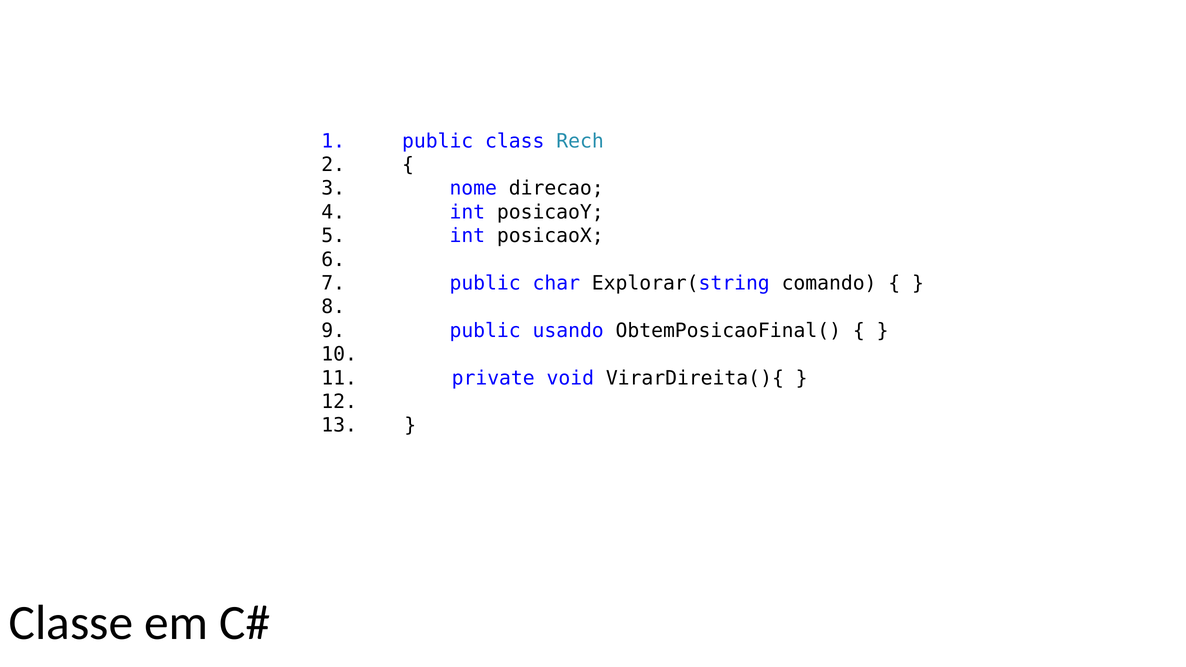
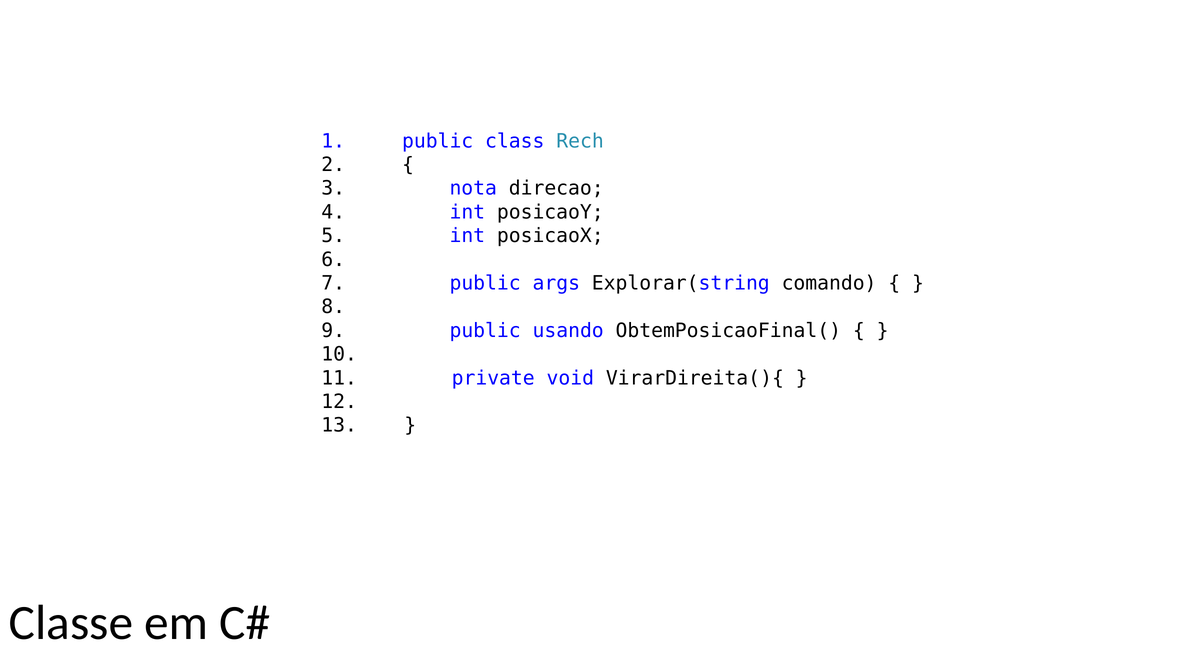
nome: nome -> nota (473, 188)
char: char -> args (556, 283)
